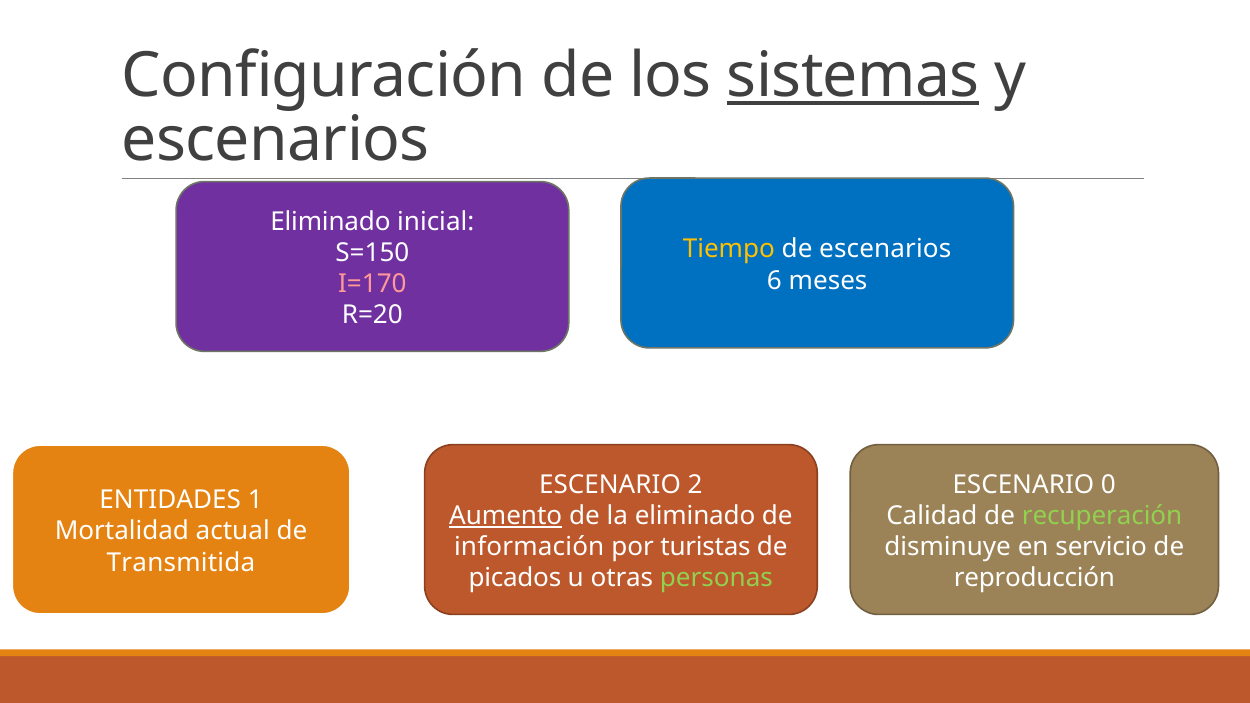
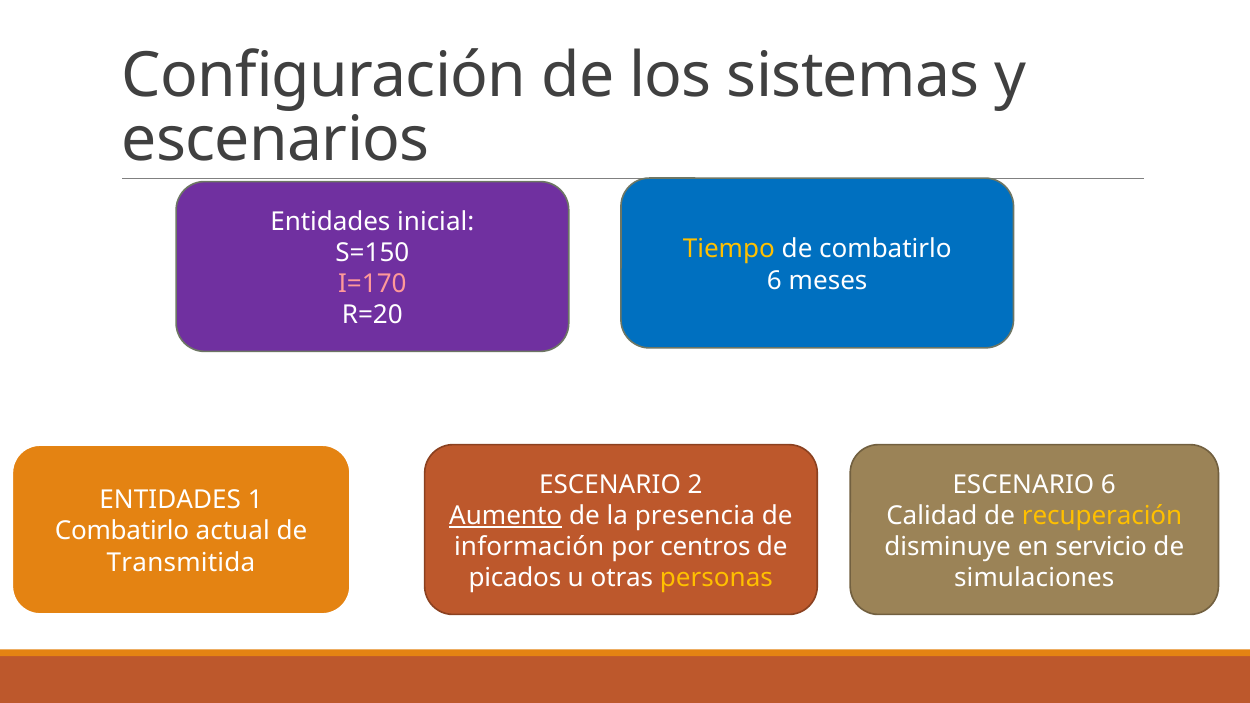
sistemas underline: present -> none (853, 76)
Eliminado: Eliminado -> Entidades (330, 221)
de escenarios: escenarios -> combatirlo (885, 249)
ESCENARIO 0: 0 -> 6 (1108, 485)
la eliminado: eliminado -> presencia (695, 516)
recuperación colour: light green -> yellow (1102, 516)
Mortalidad: Mortalidad -> Combatirlo (122, 531)
turistas: turistas -> centros (706, 547)
personas colour: light green -> yellow (716, 578)
reproducción: reproducción -> simulaciones (1034, 578)
